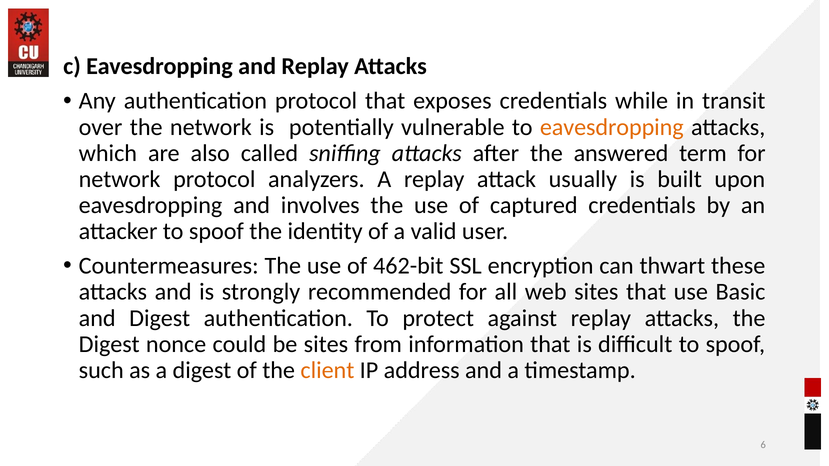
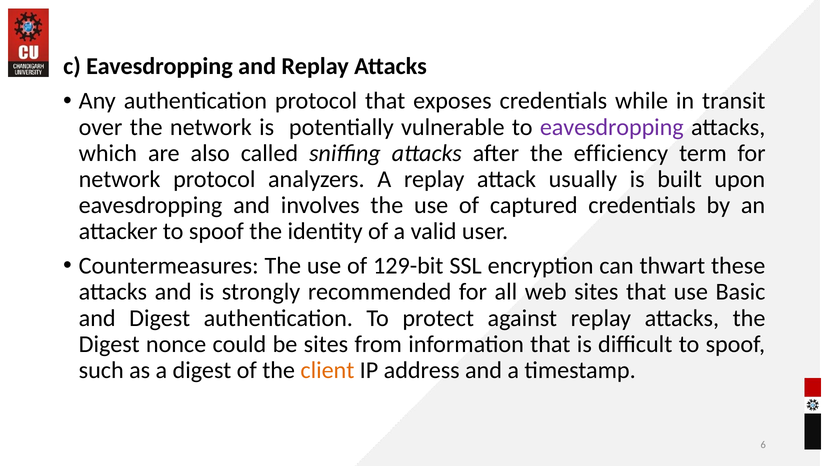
eavesdropping colour: orange -> purple (612, 127)
answered: answered -> efficiency (621, 153)
462-bit: 462-bit -> 129-bit (408, 266)
